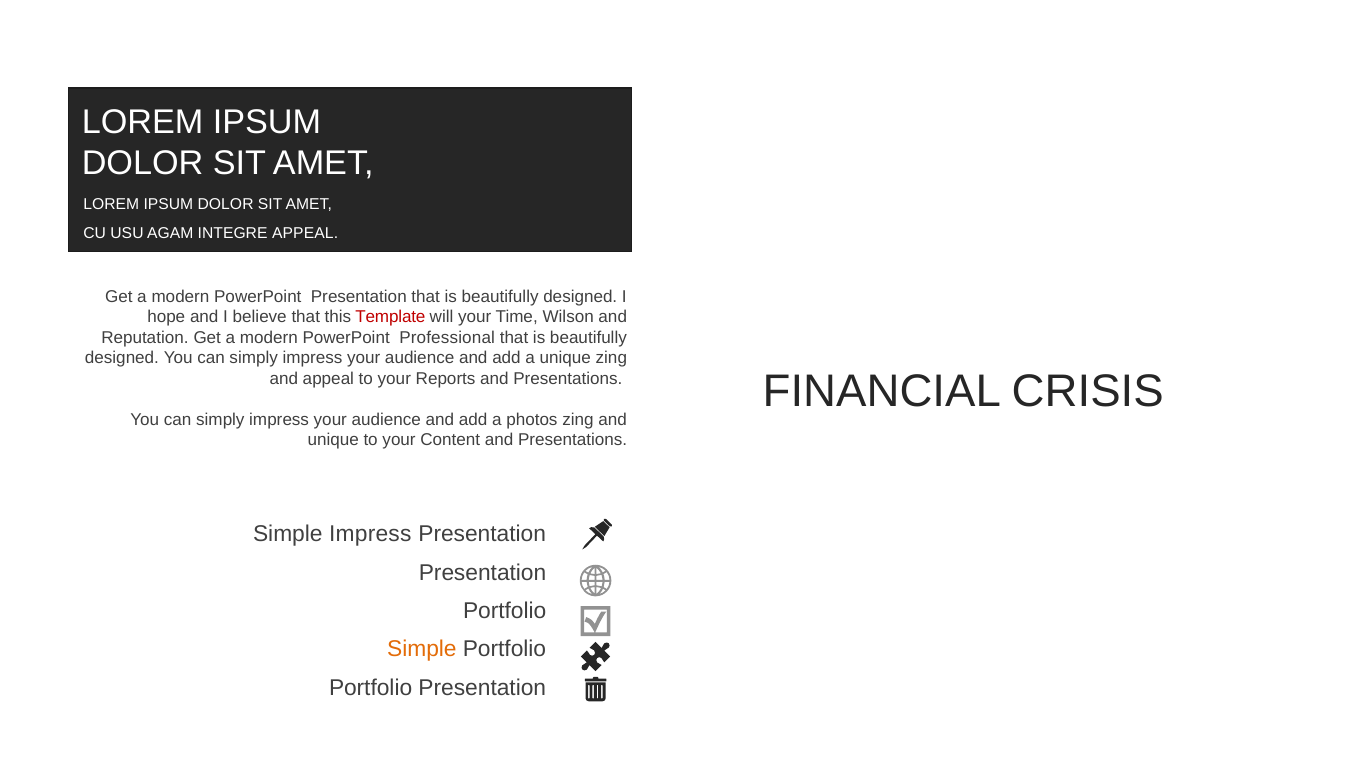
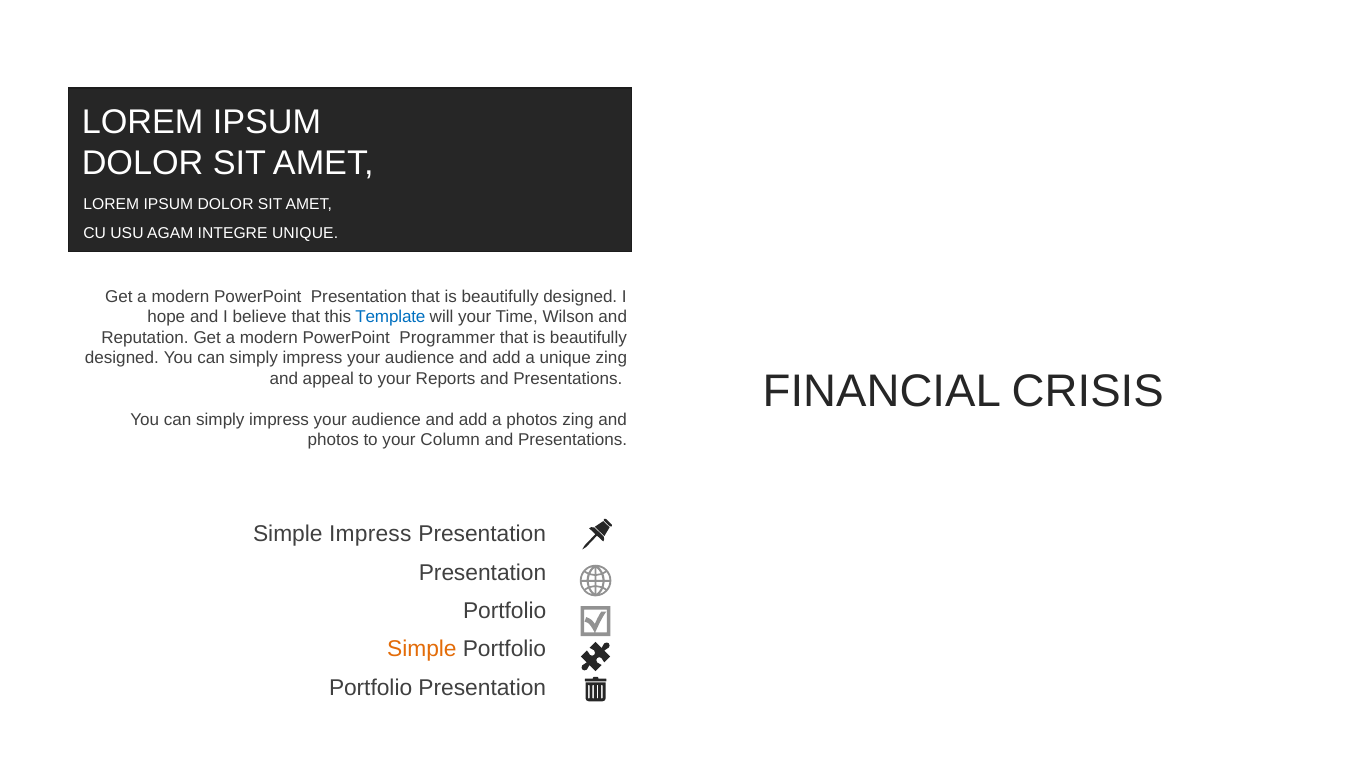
INTEGRE APPEAL: APPEAL -> UNIQUE (305, 233)
Template colour: red -> blue (390, 317)
Professional: Professional -> Programmer (447, 337)
unique: unique -> photos (333, 440)
Content: Content -> Column (450, 440)
